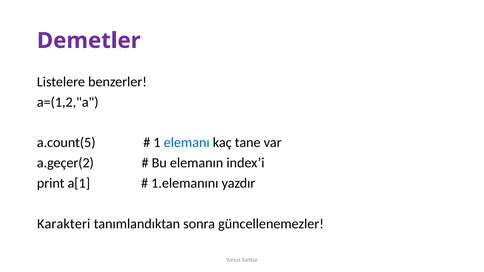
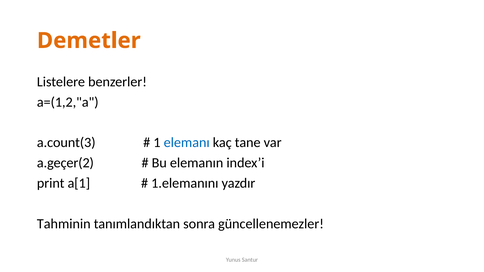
Demetler colour: purple -> orange (89, 41)
a.count(5: a.count(5 -> a.count(3 (66, 143)
Karakteri: Karakteri -> Tahminin (64, 224)
